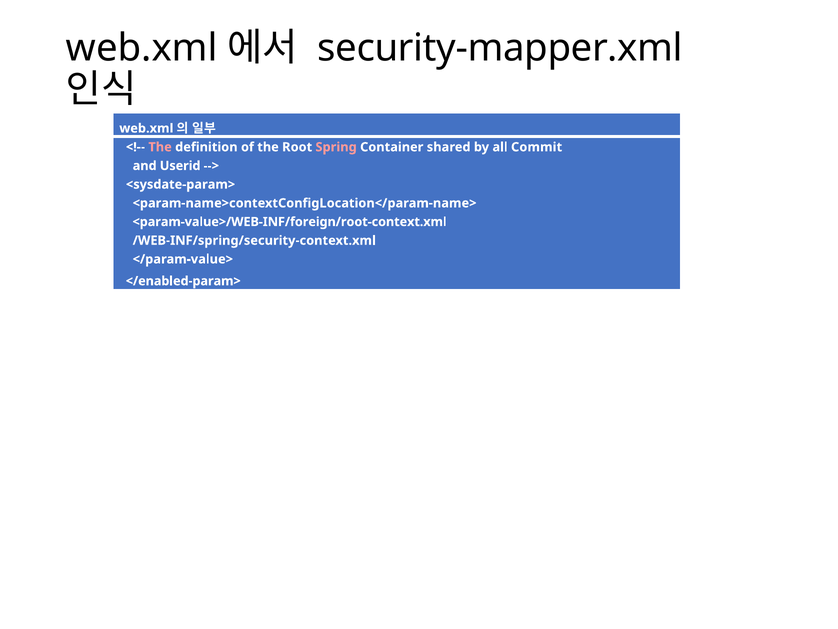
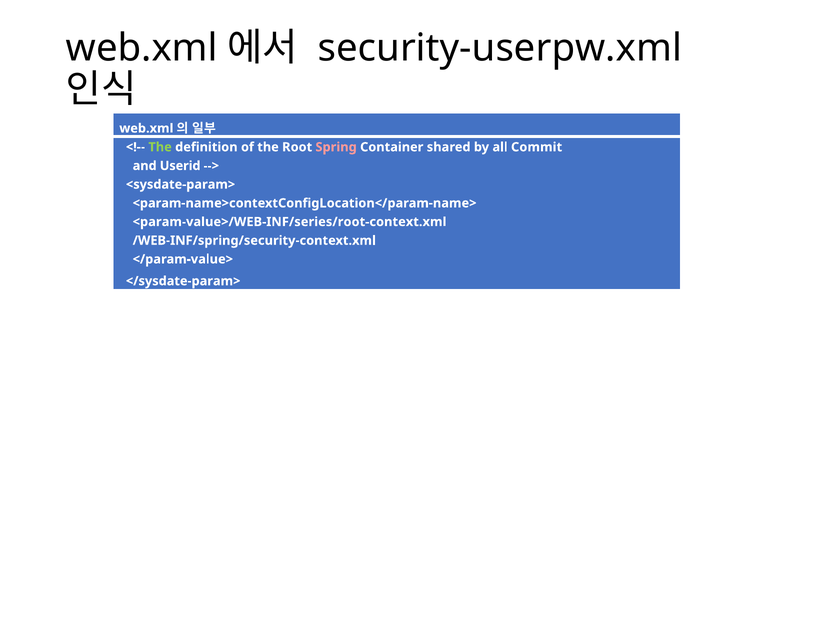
security-mapper.xml: security-mapper.xml -> security-userpw.xml (500, 48)
The colour: pink -> light green (160, 147)
<param-value>/WEB-INF/foreign/root-context.xml: <param-value>/WEB-INF/foreign/root-context.xml -> <param-value>/WEB-INF/series/root-context.xml (289, 222)
</enabled-param>: </enabled-param> -> </sysdate-param> (183, 281)
